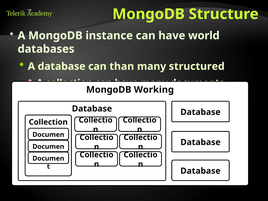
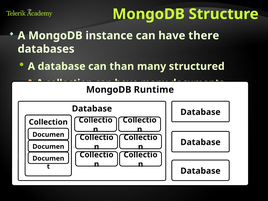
world: world -> there (204, 36)
Working: Working -> Runtime (154, 90)
